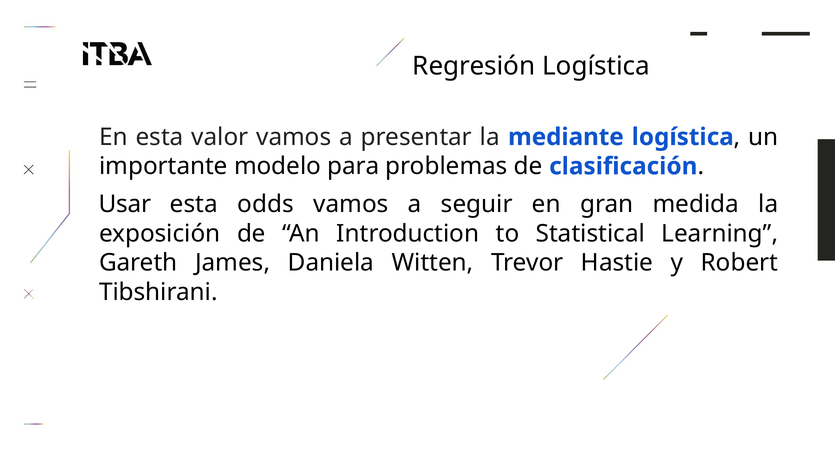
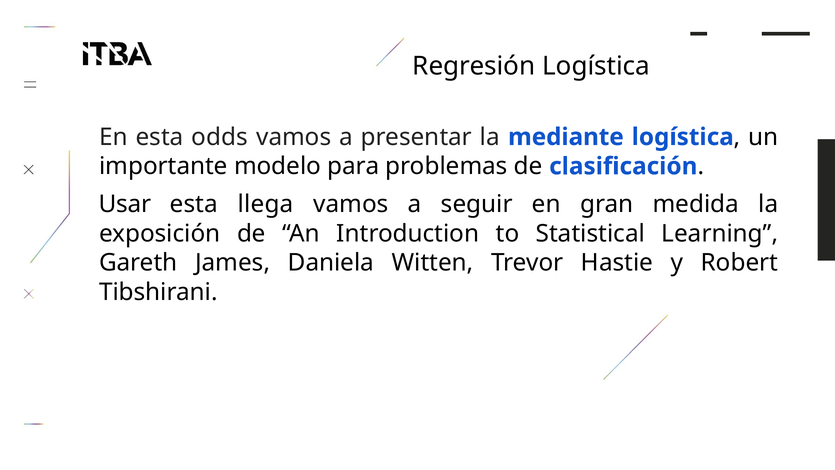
valor: valor -> odds (220, 137)
odds: odds -> llega (265, 204)
